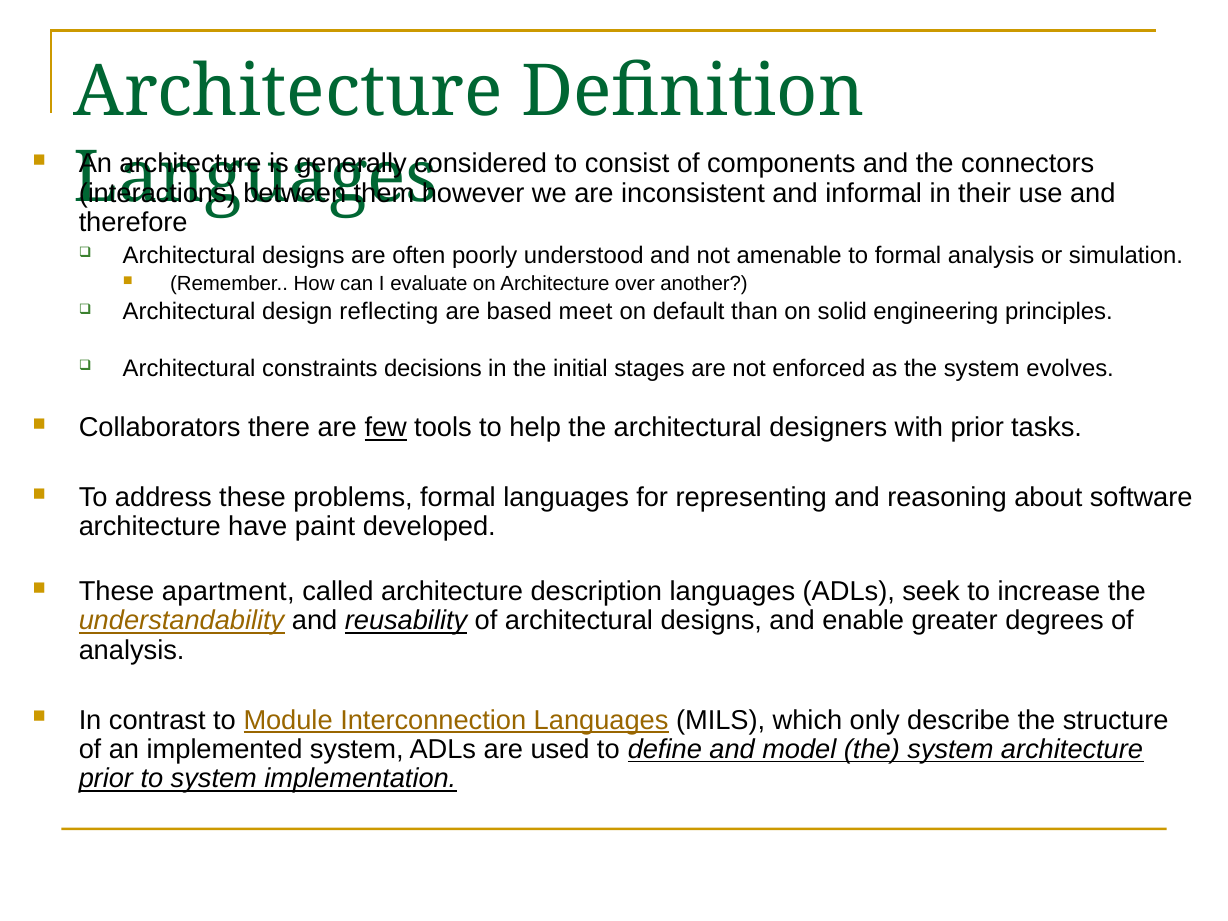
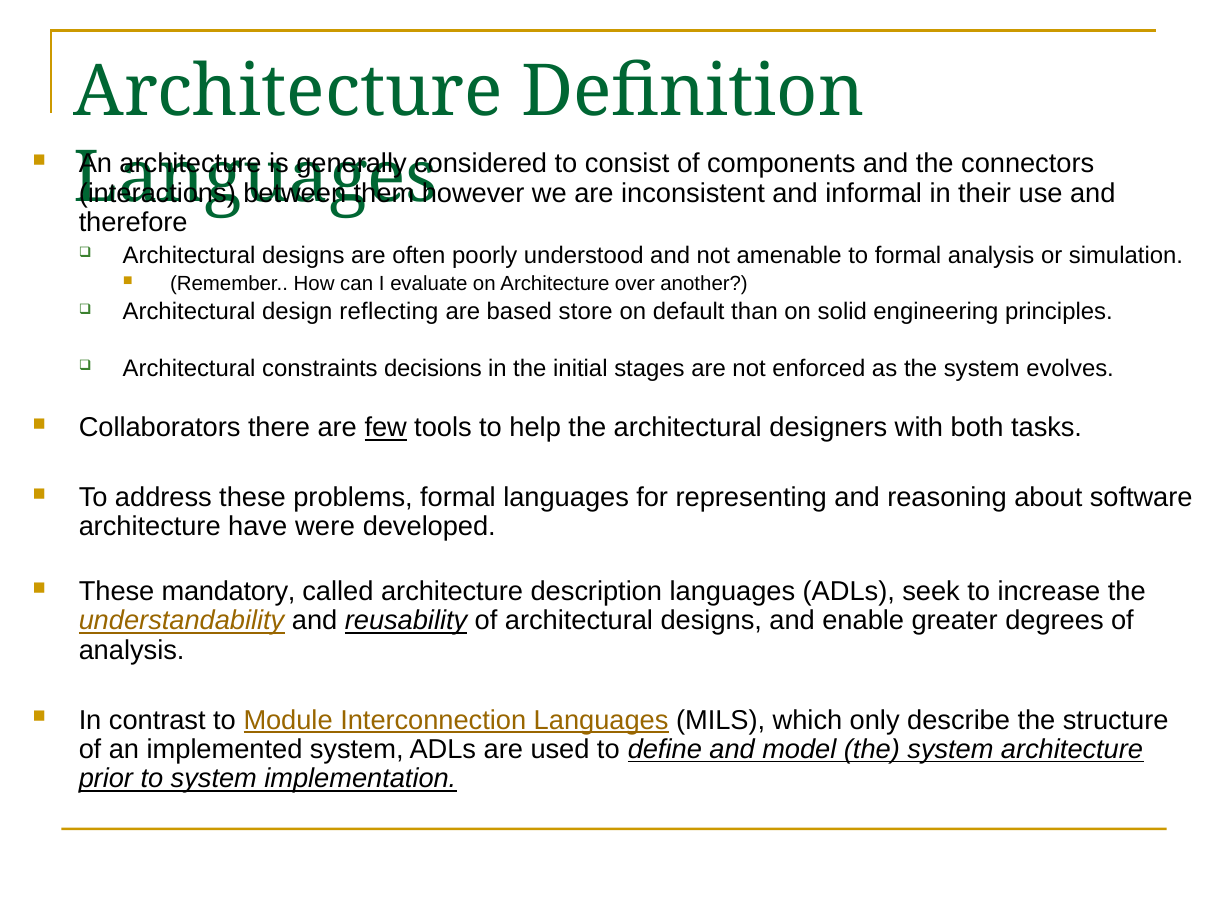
meet: meet -> store (586, 312)
with prior: prior -> both (977, 428)
paint: paint -> were (325, 527)
apartment: apartment -> mandatory (229, 591)
